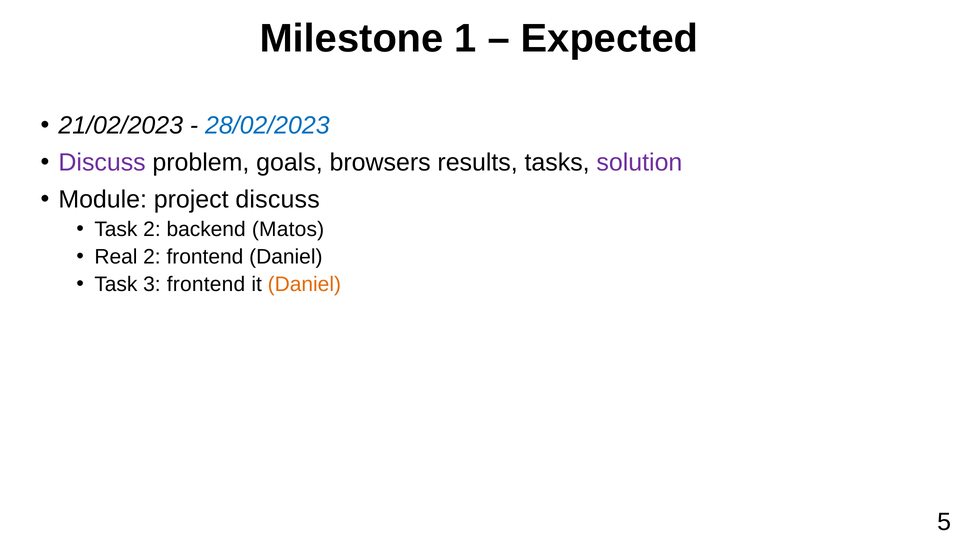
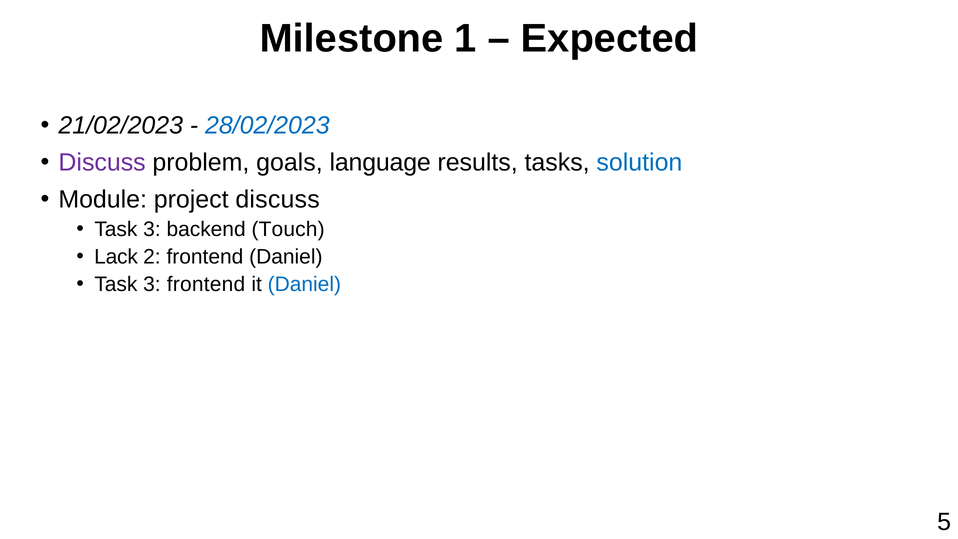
browsers: browsers -> language (380, 162)
solution colour: purple -> blue (639, 162)
2: 2 -> 3 (152, 229)
Matos: Matos -> Touch (288, 229)
Real: Real -> Lack (116, 257)
Daniel colour: orange -> blue (304, 284)
